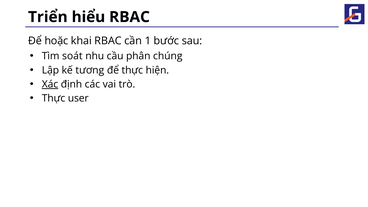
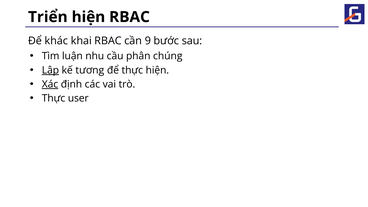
Triển hiểu: hiểu -> hiện (88, 17)
hoặc: hoặc -> khác (56, 41)
1: 1 -> 9 (148, 41)
soát: soát -> luận (72, 56)
Lập underline: none -> present (50, 70)
